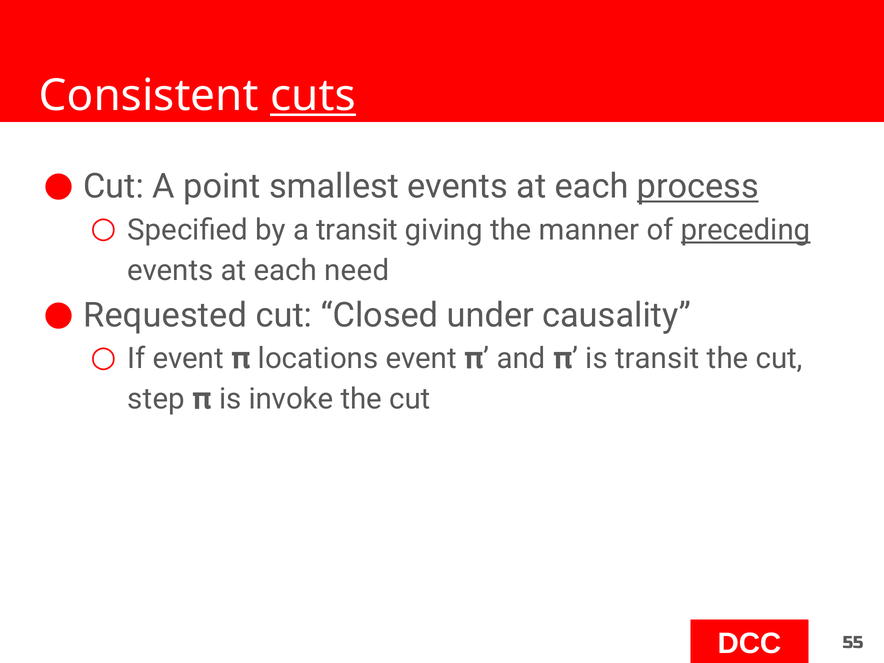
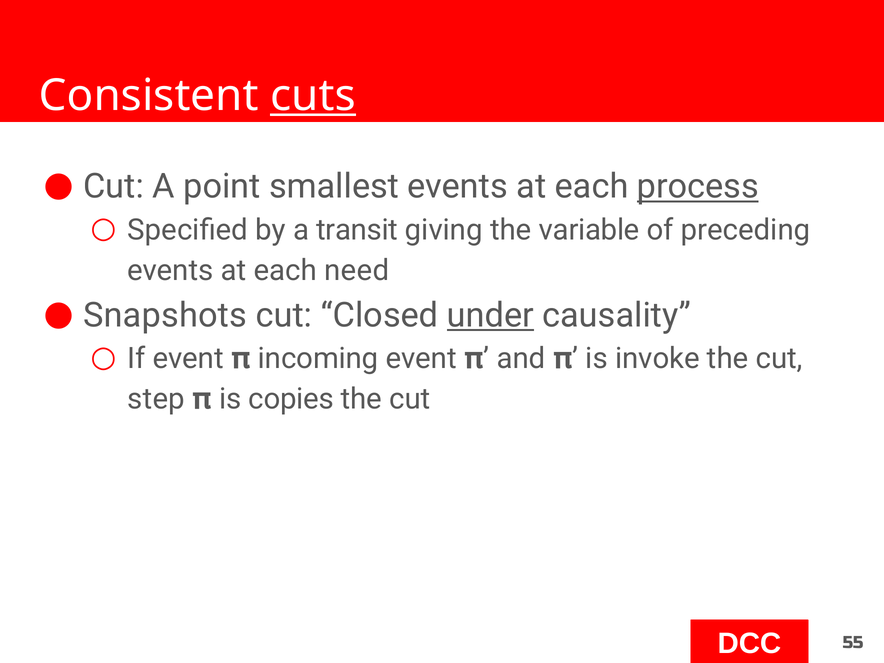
manner: manner -> variable (589, 230)
preceding underline: present -> none (746, 230)
Requested: Requested -> Snapshots (165, 315)
under underline: none -> present (490, 315)
locations: locations -> incoming (318, 359)
is transit: transit -> invoke (657, 359)
invoke: invoke -> copies (291, 399)
